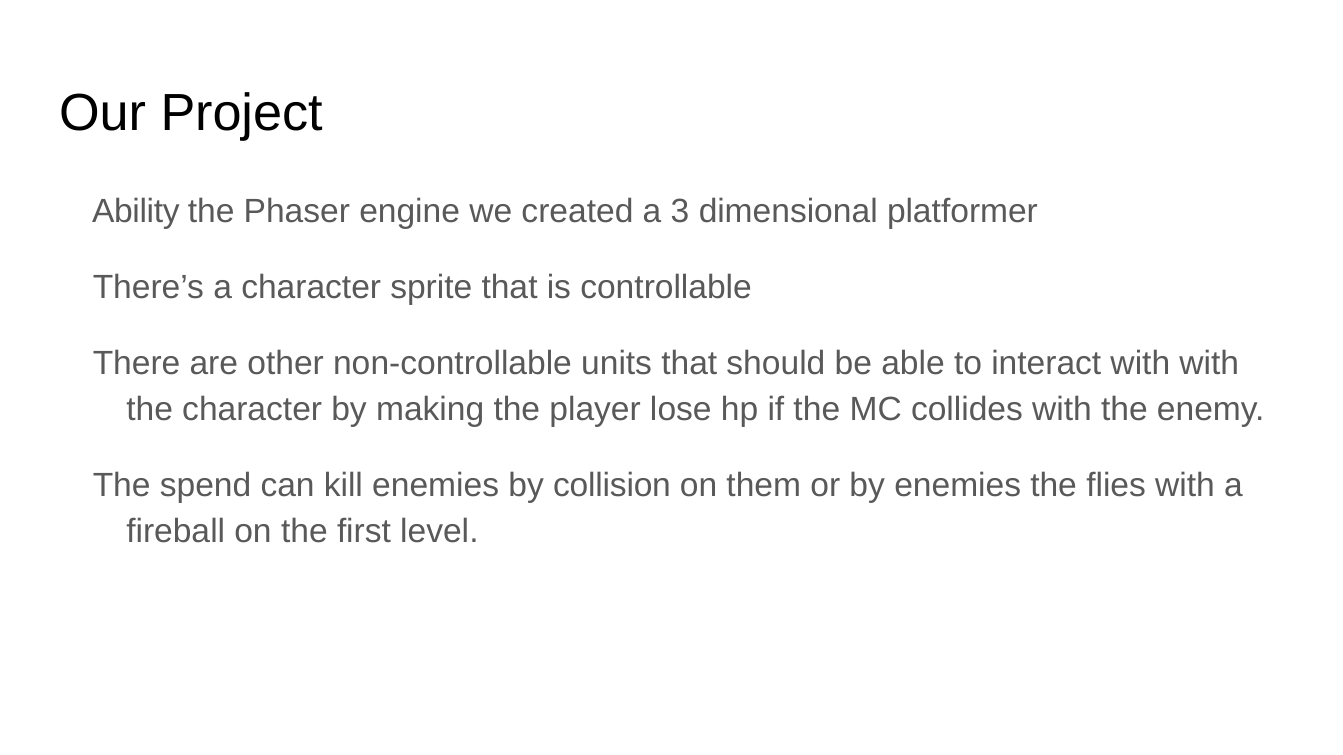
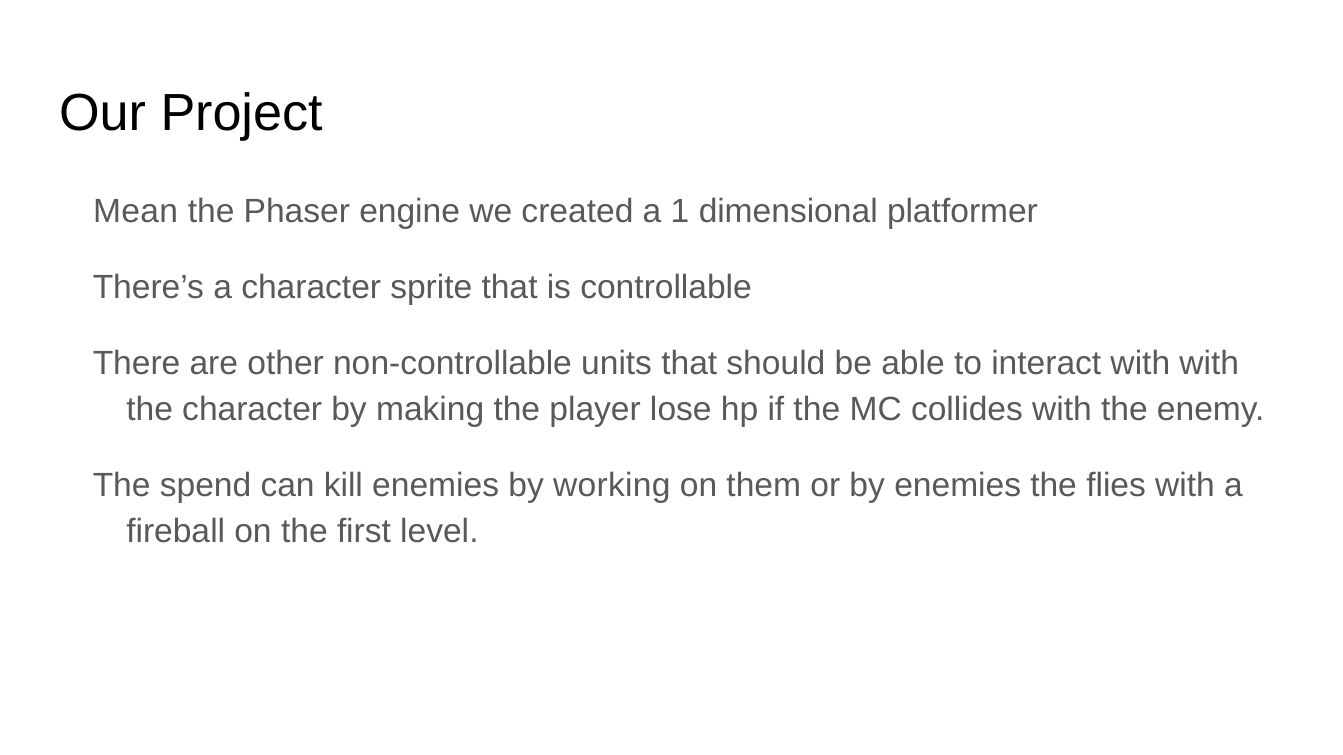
Ability: Ability -> Mean (136, 211)
3: 3 -> 1 (680, 211)
collision: collision -> working (612, 486)
